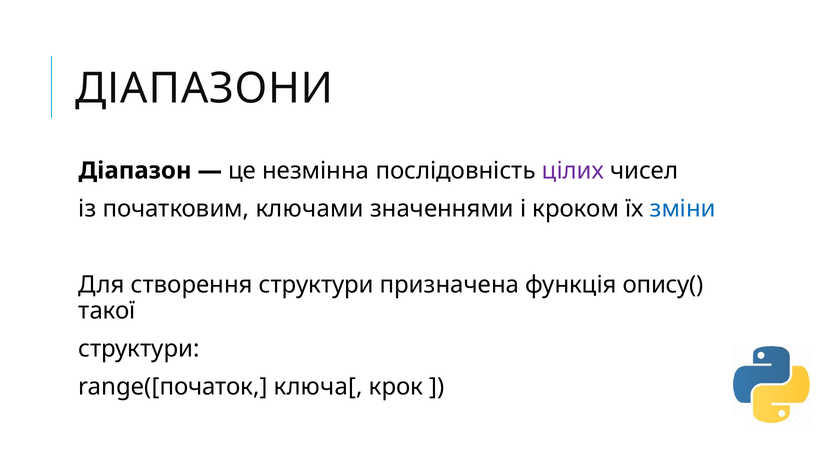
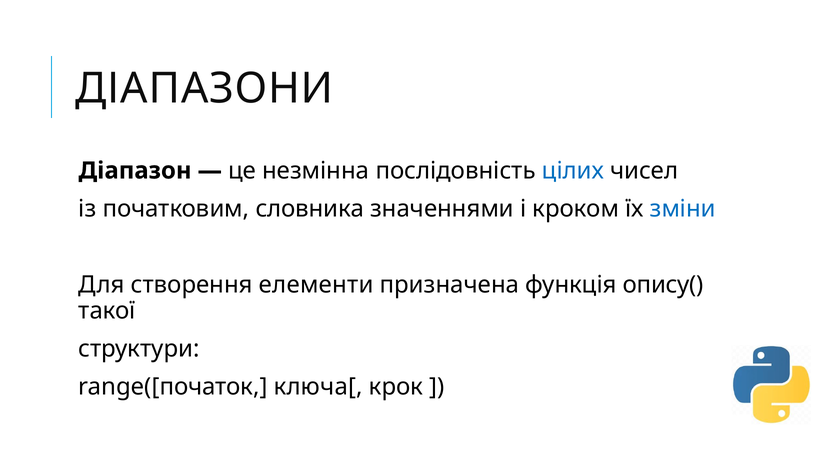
цілих colour: purple -> blue (573, 170)
ключами: ключами -> словника (310, 208)
створення структури: структури -> елементи (316, 284)
